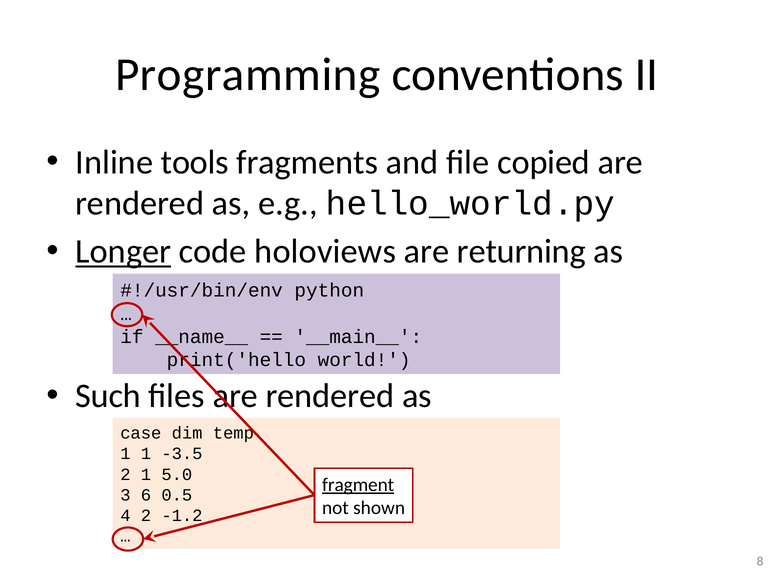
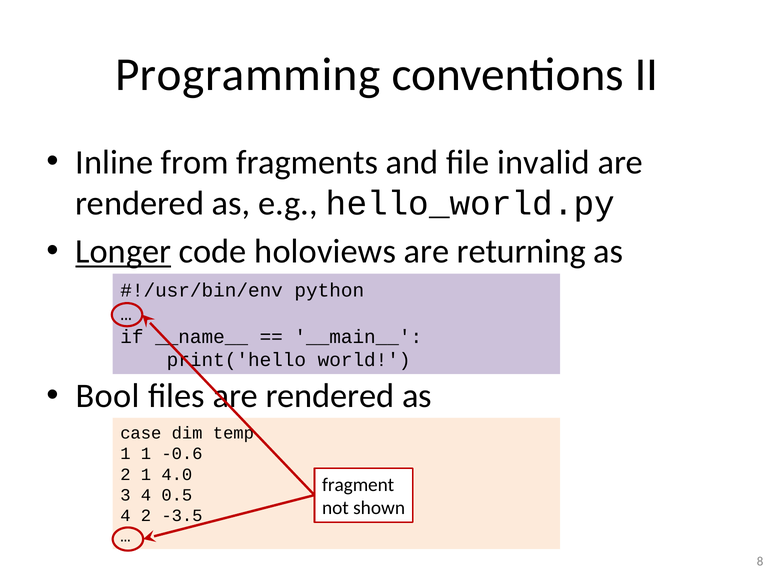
tools: tools -> from (195, 162)
copied: copied -> invalid (543, 162)
Such: Such -> Bool (108, 396)
-3.5: -3.5 -> -0.6 (182, 454)
5.0: 5.0 -> 4.0 (177, 475)
fragment underline: present -> none (358, 485)
3 6: 6 -> 4 (146, 495)
-1.2: -1.2 -> -3.5 (182, 516)
